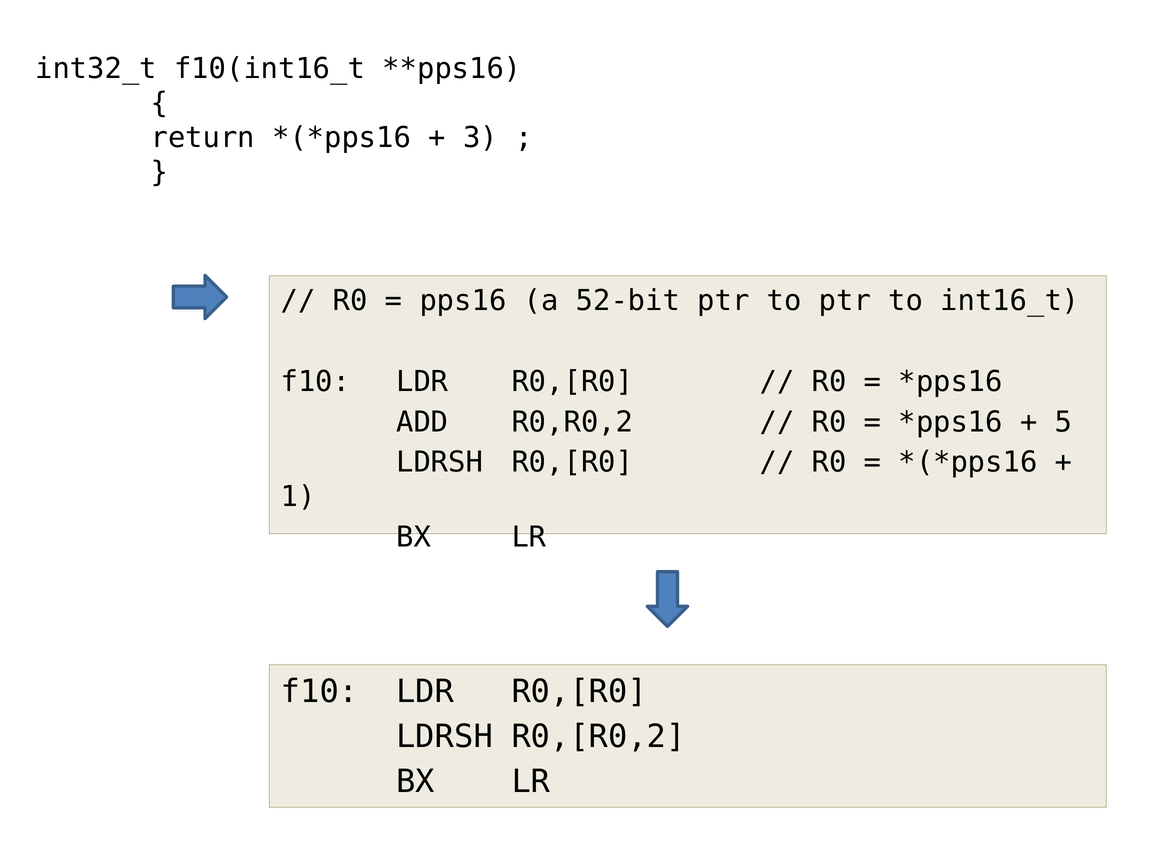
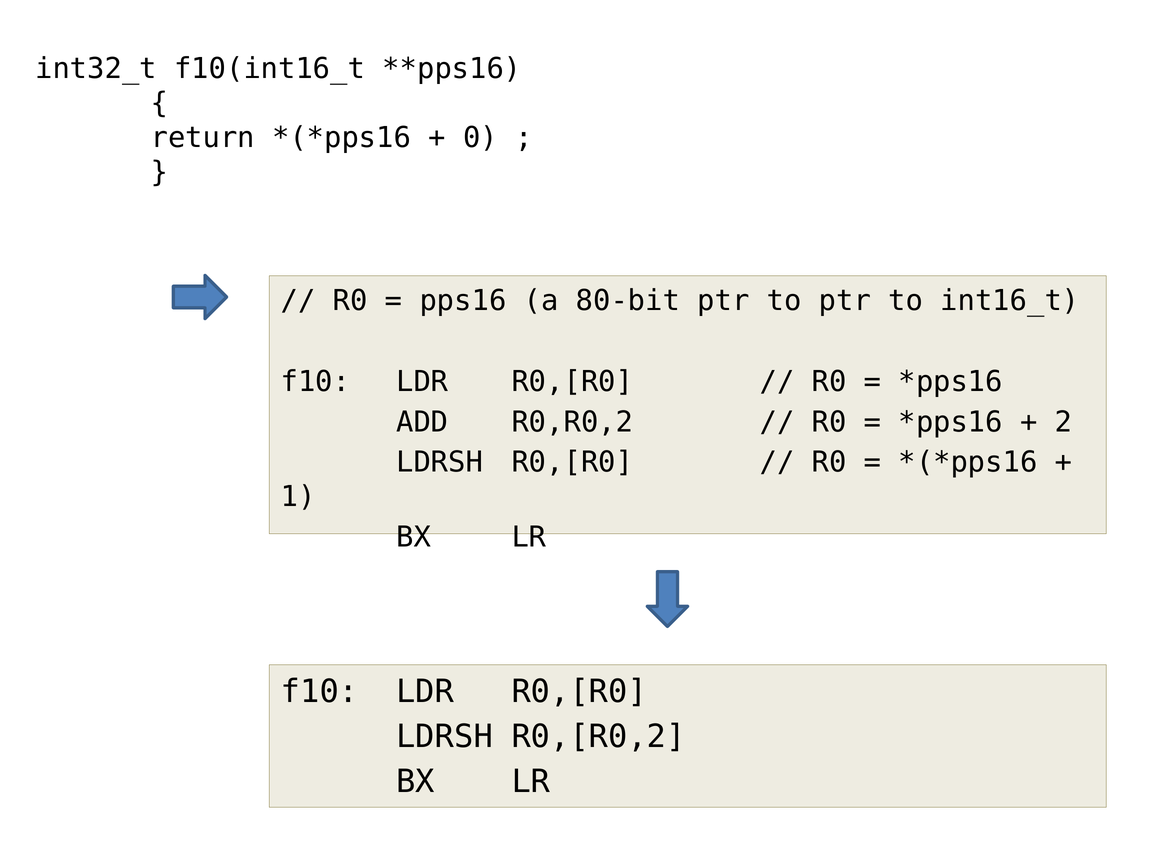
3: 3 -> 0 (480, 138)
52-bit: 52-bit -> 80-bit (628, 301)
5: 5 -> 2 (1063, 422)
